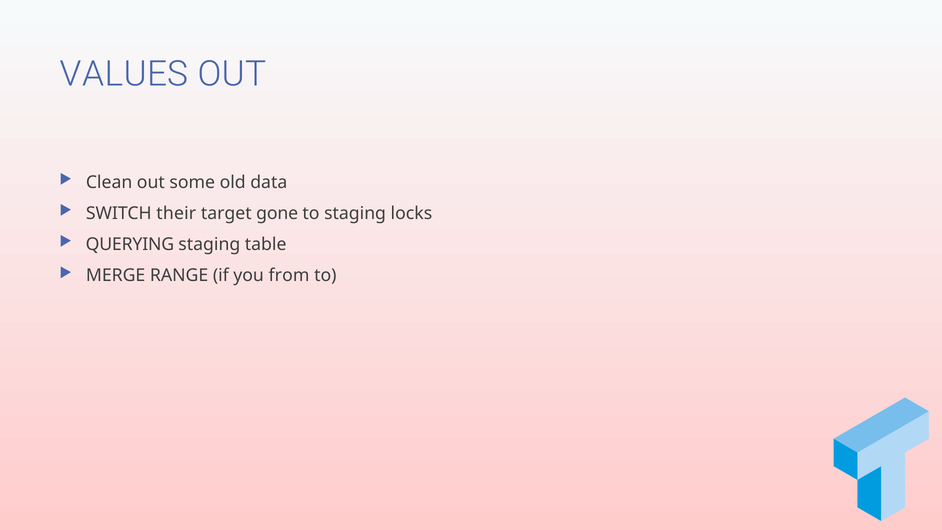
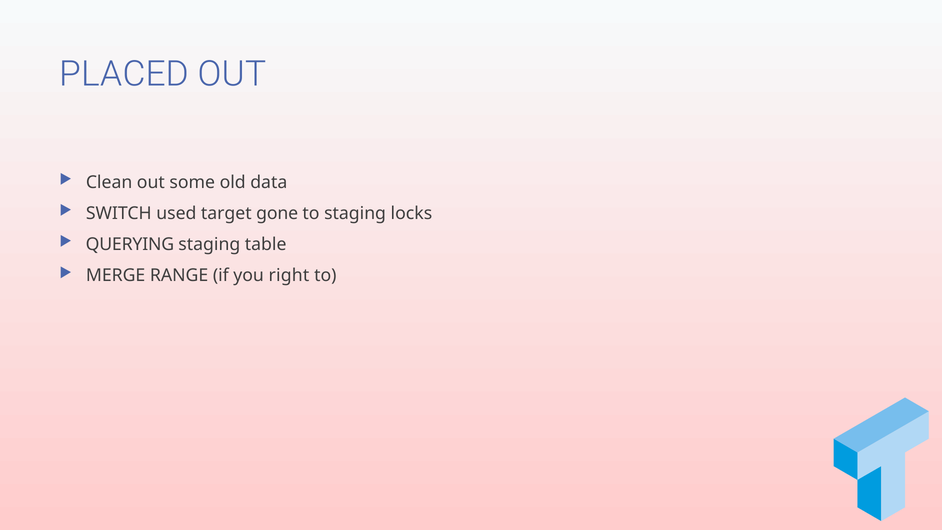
VALUES: VALUES -> PLACED (124, 74)
their: their -> used (176, 213)
from: from -> right (289, 275)
